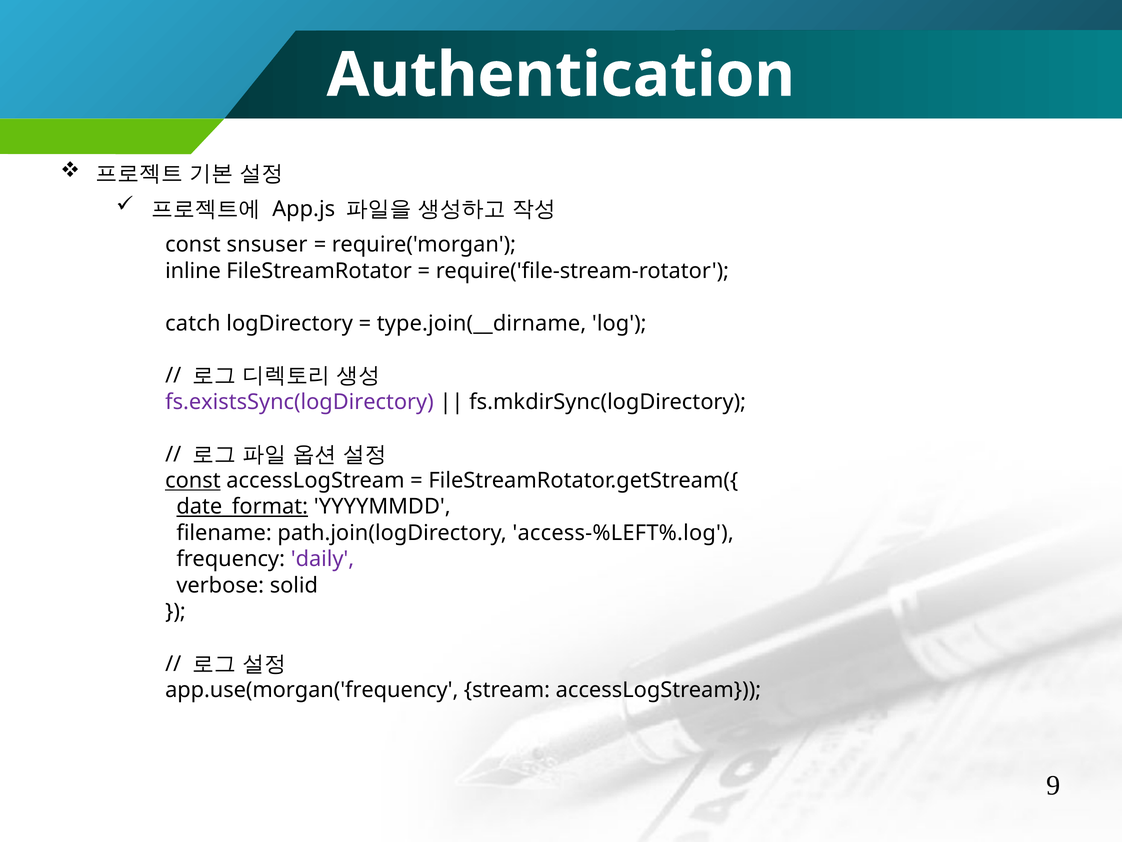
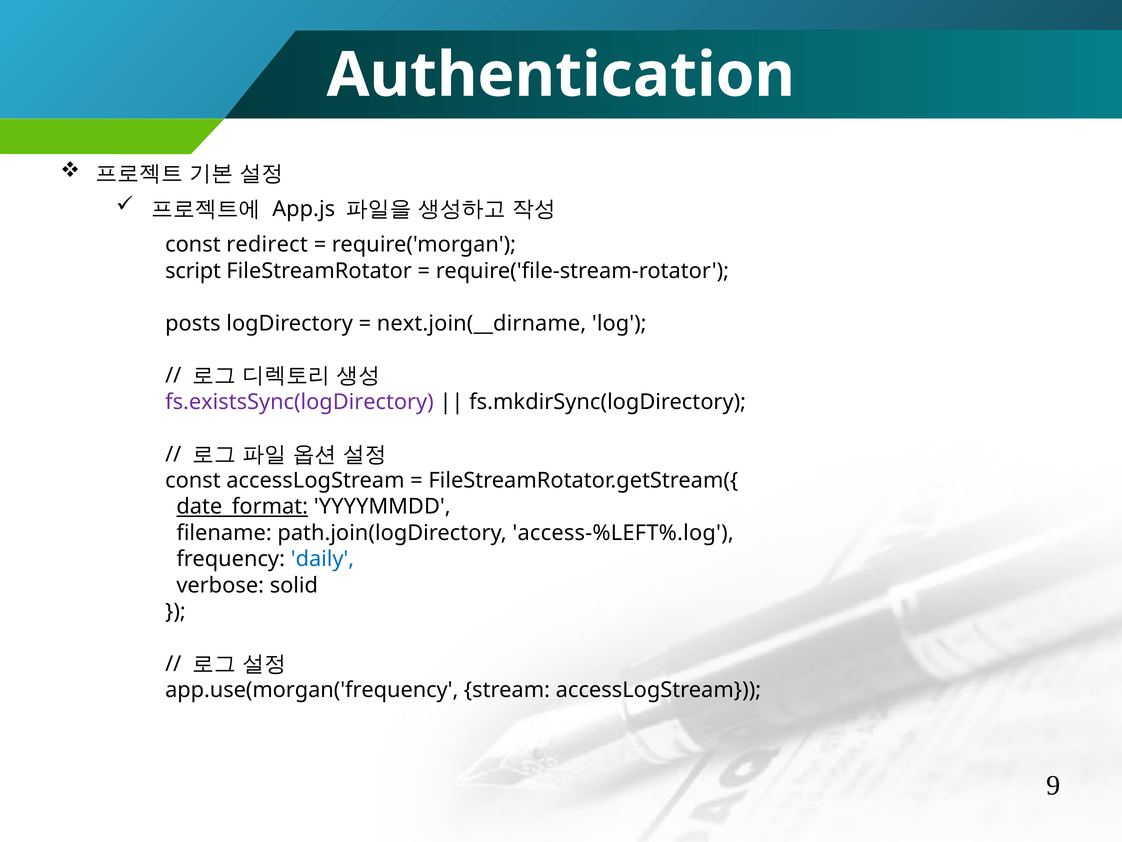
snsuser: snsuser -> redirect (267, 245)
inline: inline -> script (193, 271)
catch: catch -> posts (193, 323)
type.join(__dirname: type.join(__dirname -> next.join(__dirname (482, 323)
const underline: present -> none (193, 480)
daily colour: purple -> blue (322, 559)
